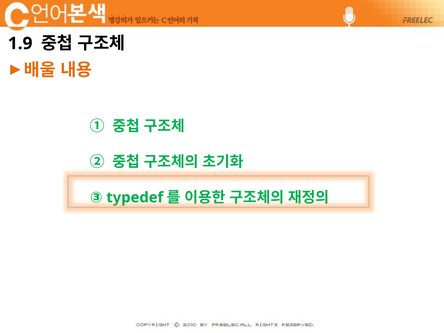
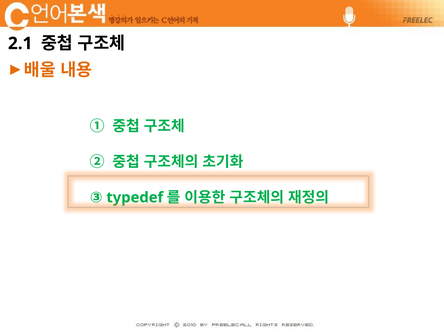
1.9: 1.9 -> 2.1 (20, 43)
